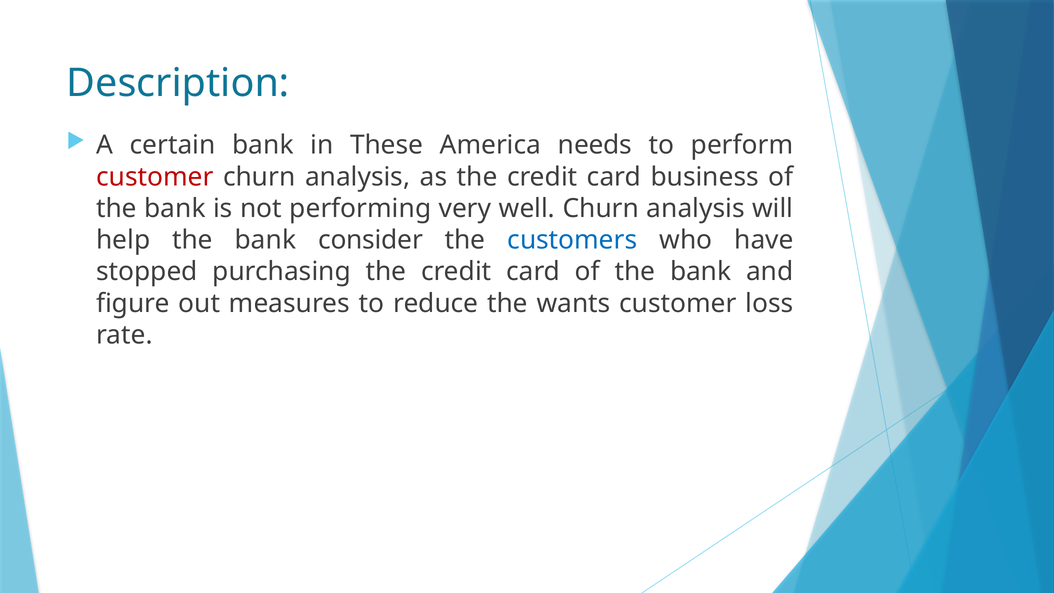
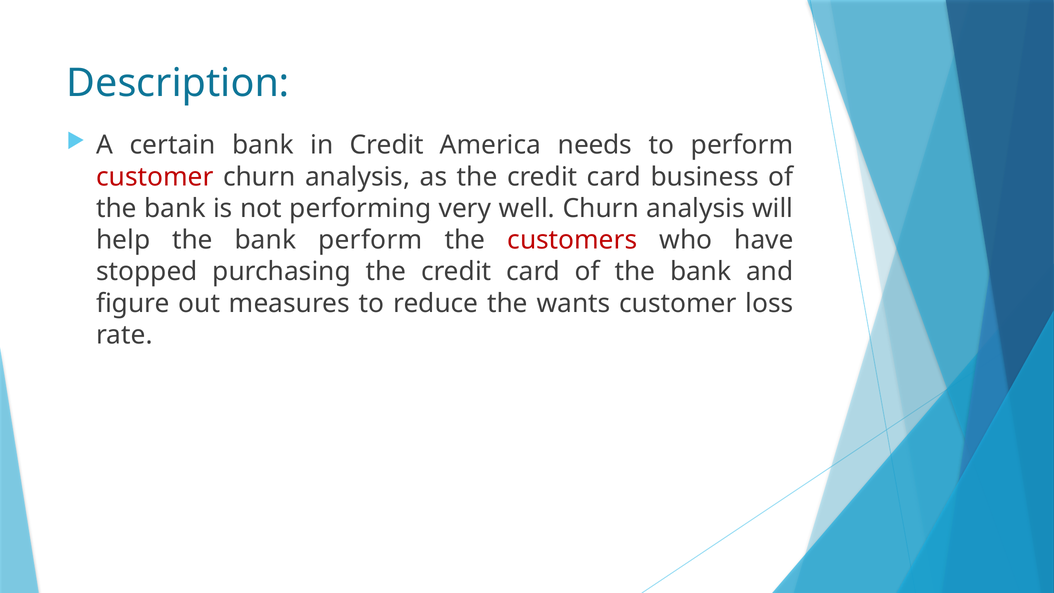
in These: These -> Credit (387, 145)
bank consider: consider -> perform (370, 240)
customers colour: blue -> red (572, 240)
